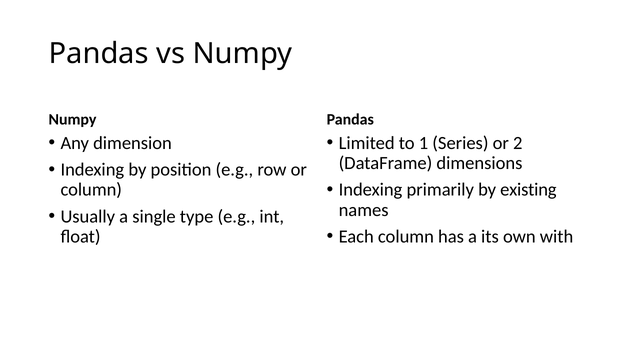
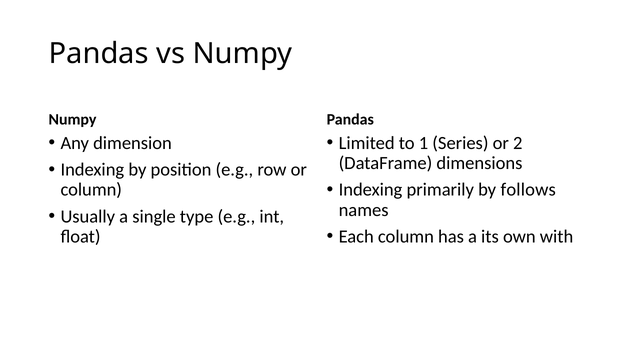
existing: existing -> follows (528, 190)
